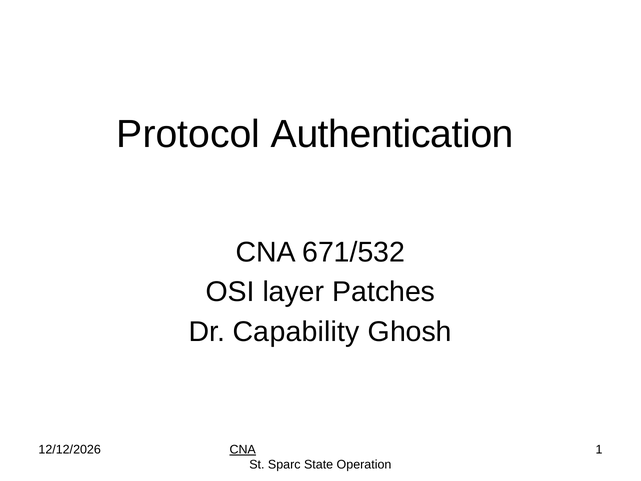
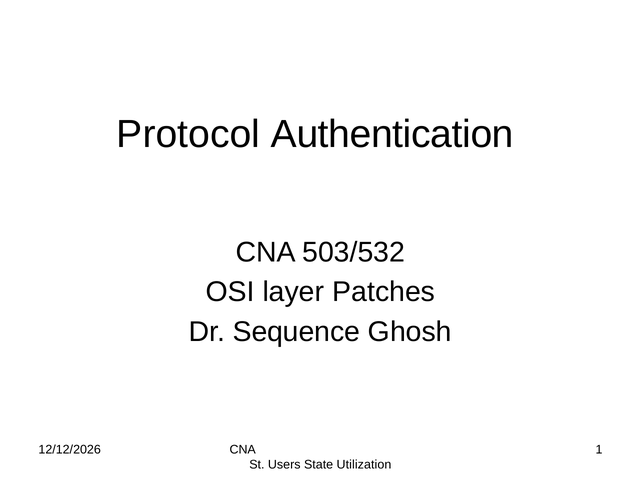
671/532: 671/532 -> 503/532 (354, 252)
Capability: Capability -> Sequence (296, 332)
CNA underline: present -> none (243, 449)
Sparc: Sparc -> Users (284, 464)
Operation: Operation -> Utilization (364, 464)
